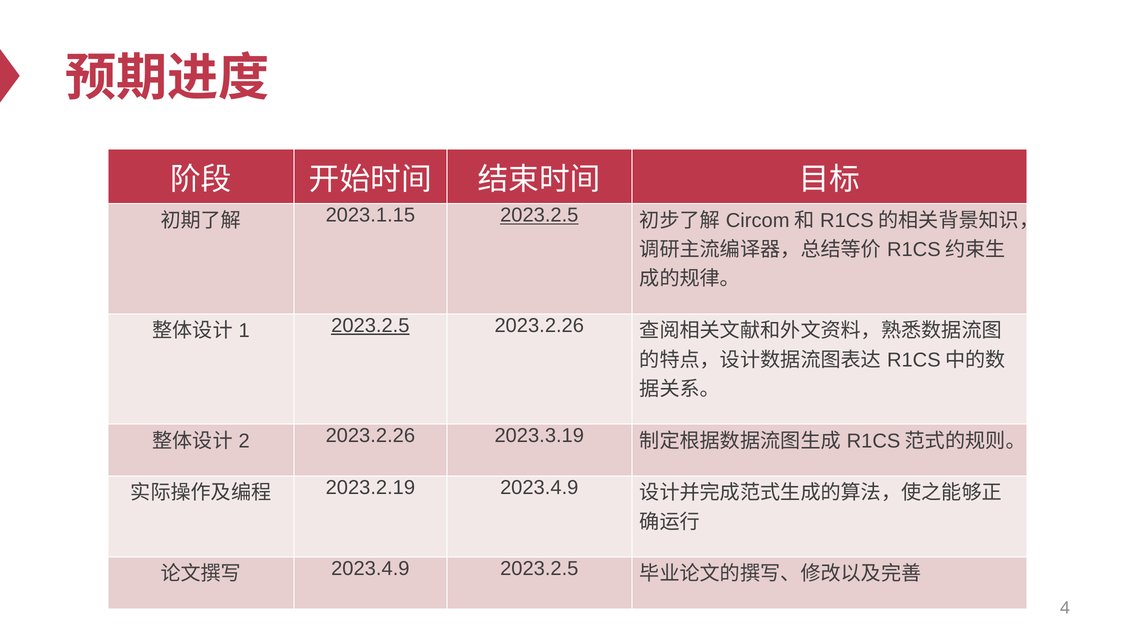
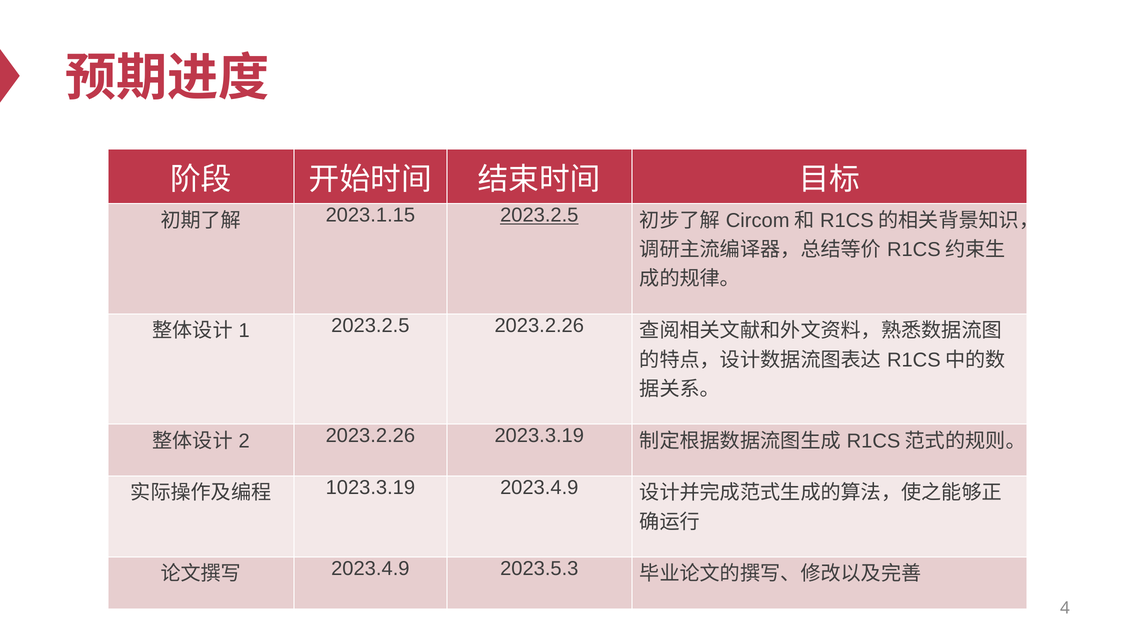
2023.2.5 underline: present -> none (370, 326)
2023.2.19: 2023.2.19 -> 1023.3.19 (370, 488)
2023.4.9 2023.2.5: 2023.2.5 -> 2023.5.3 (539, 569)
